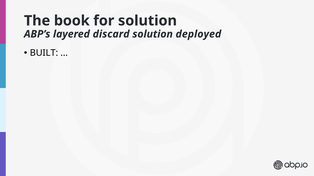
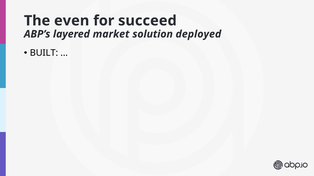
book: book -> even (72, 21)
for solution: solution -> succeed (147, 21)
discard: discard -> market (111, 34)
